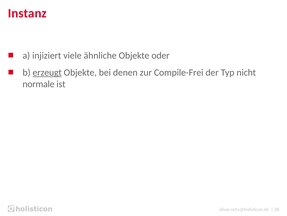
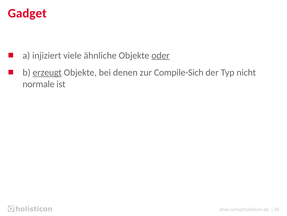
Instanz: Instanz -> Gadget (27, 13)
oder underline: none -> present (161, 55)
Compile-Frei: Compile-Frei -> Compile-Sich (179, 72)
